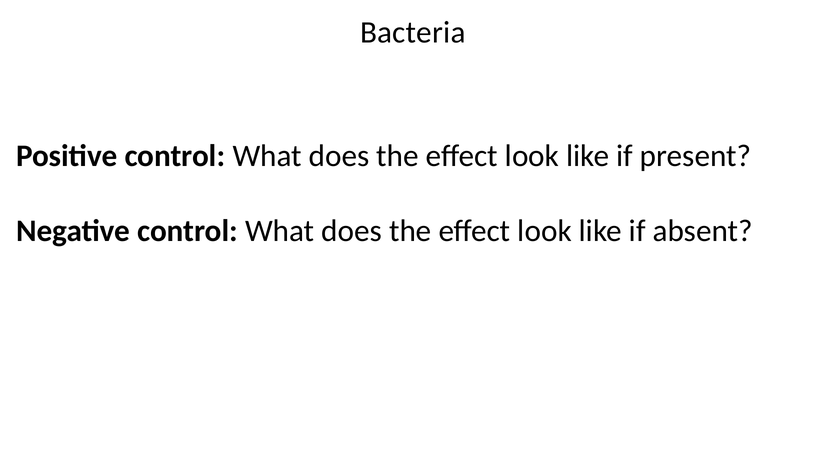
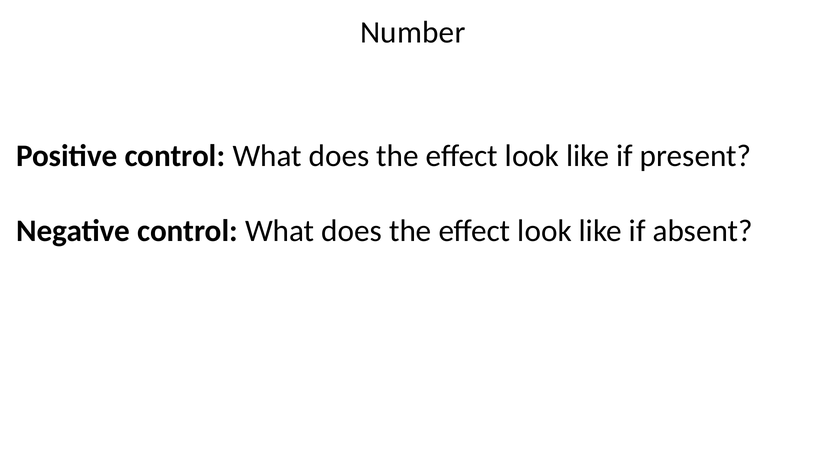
Bacteria: Bacteria -> Number (413, 32)
